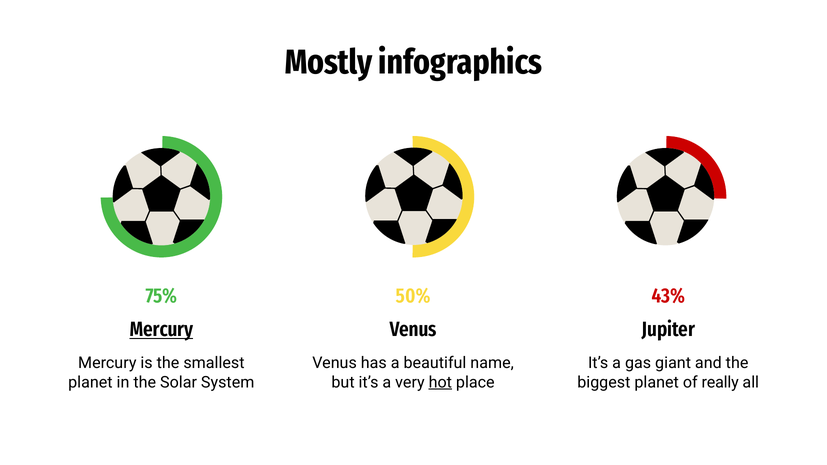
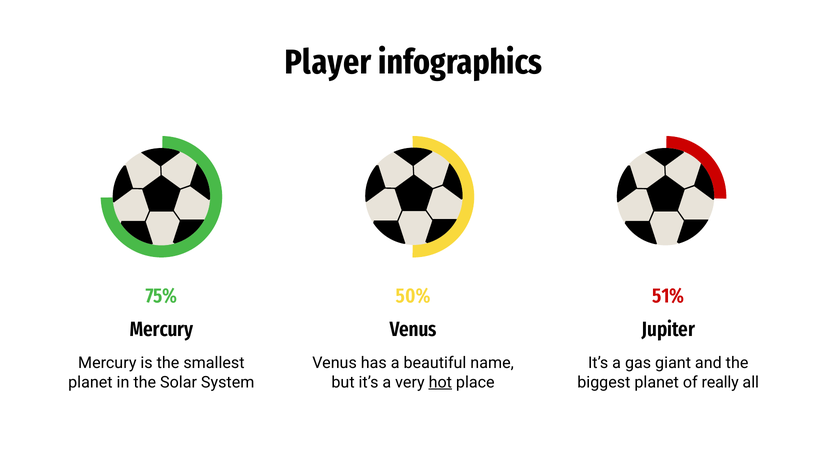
Mostly: Mostly -> Player (328, 62)
43%: 43% -> 51% (668, 296)
Mercury underline: present -> none (161, 330)
